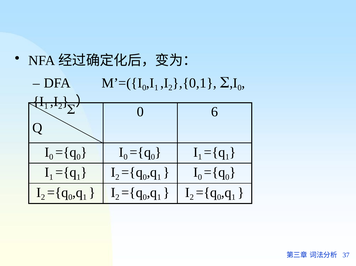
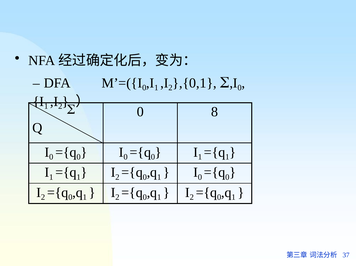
6: 6 -> 8 (215, 112)
